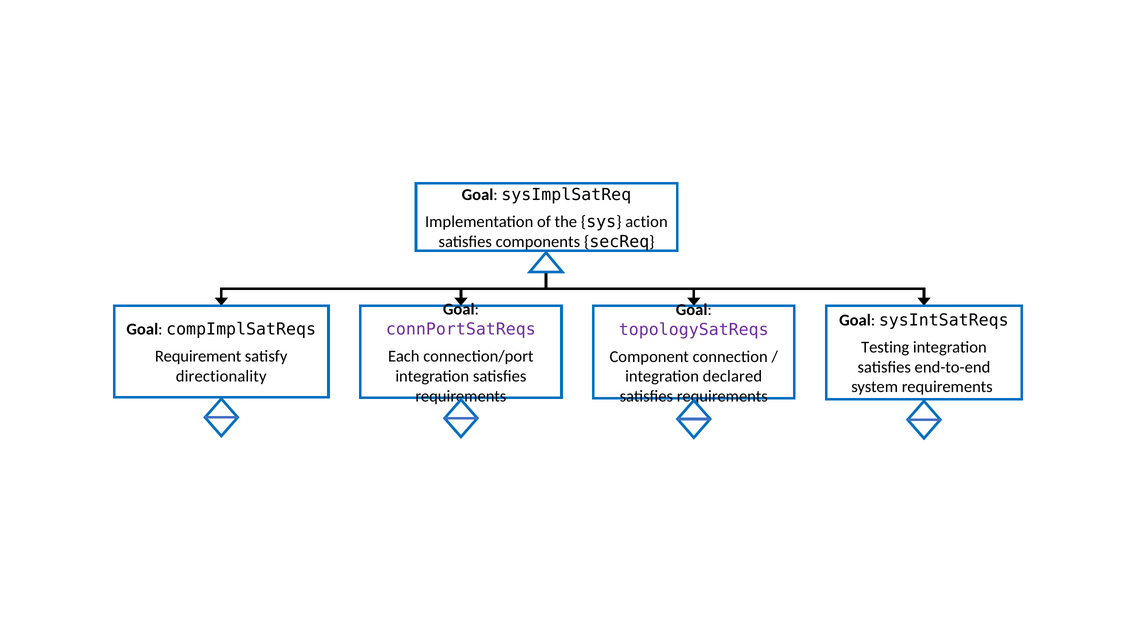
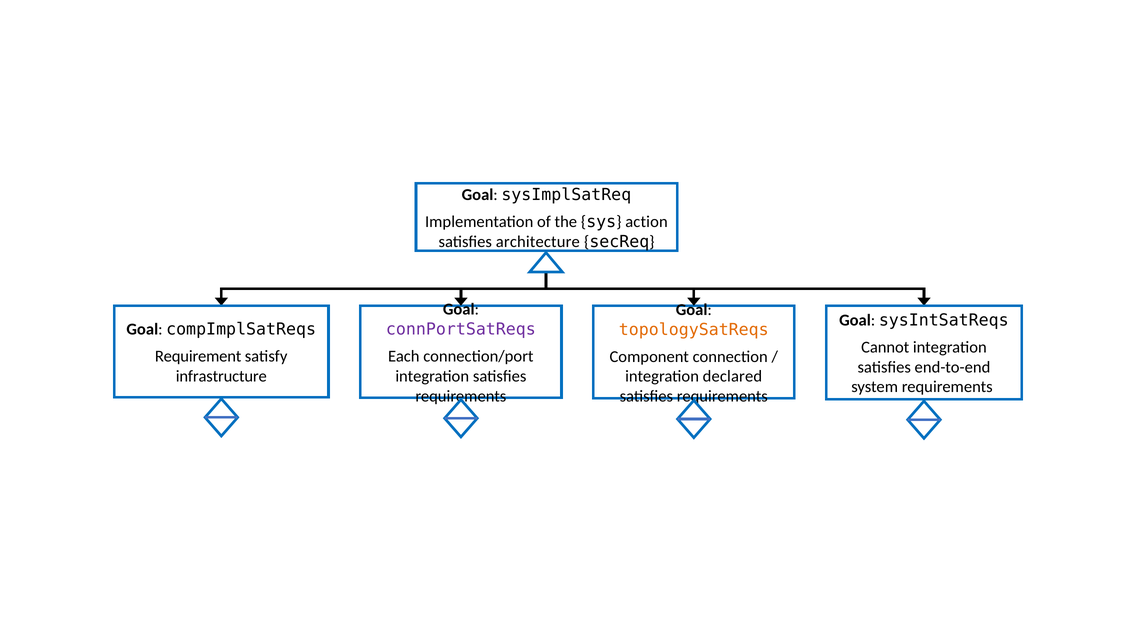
components: components -> architecture (538, 242)
topologySatReqs colour: purple -> orange (694, 330)
Testing: Testing -> Cannot (885, 347)
directionality: directionality -> infrastructure (221, 376)
